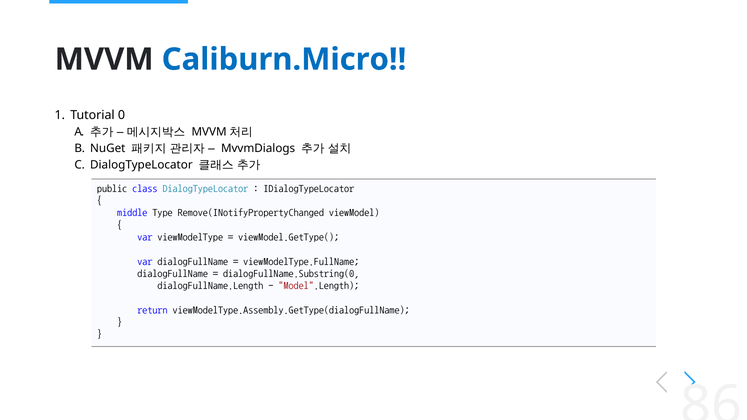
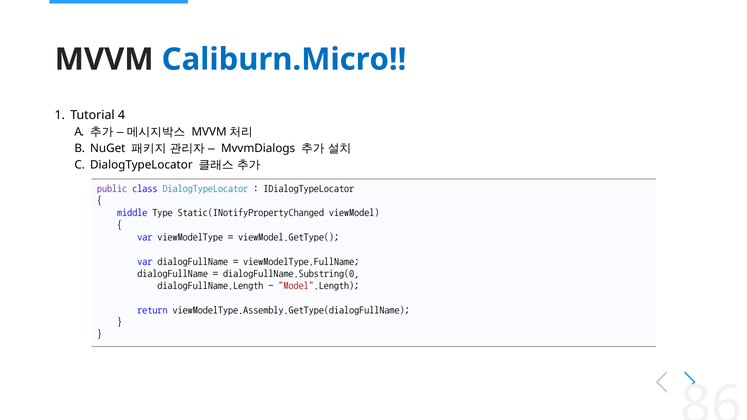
0: 0 -> 4 (121, 115)
public colour: black -> purple (112, 188)
Remove(INotifyPropertyChanged: Remove(INotifyPropertyChanged -> Static(INotifyPropertyChanged (251, 213)
